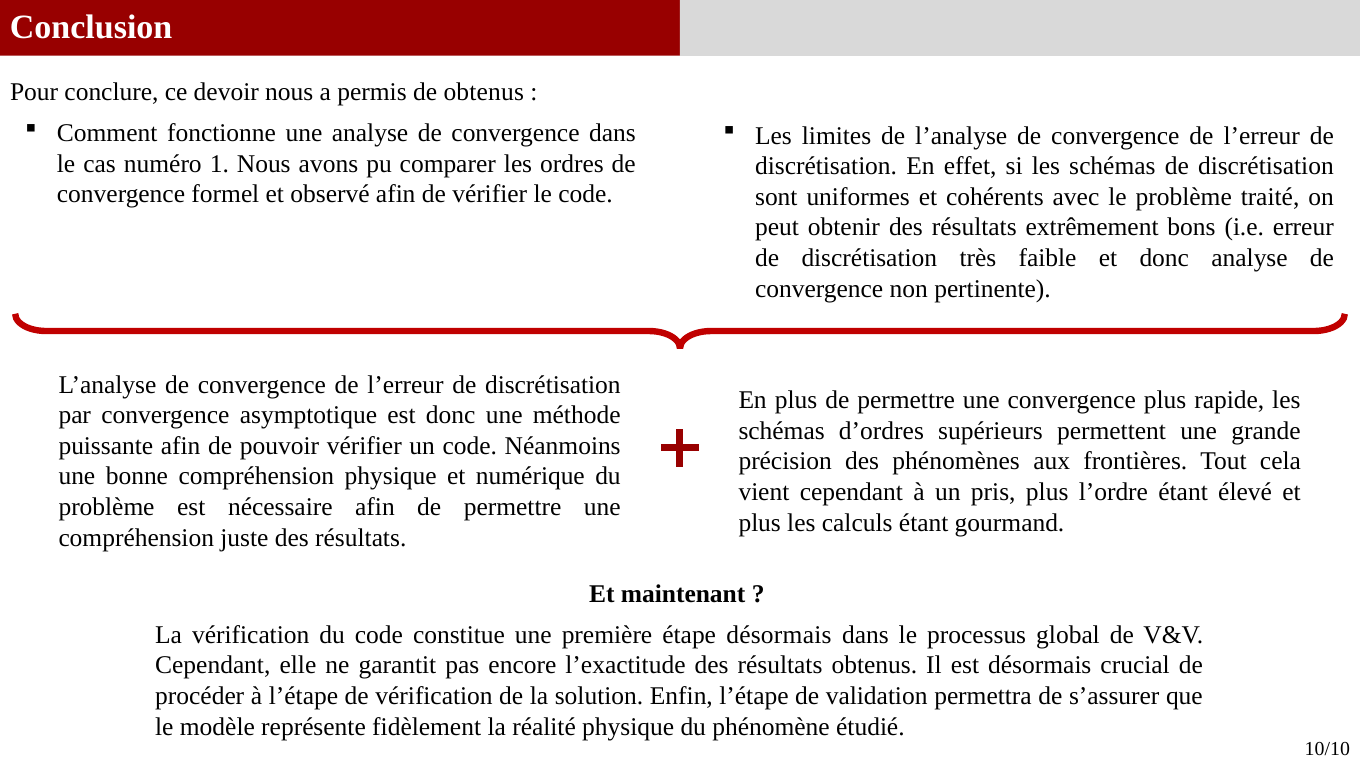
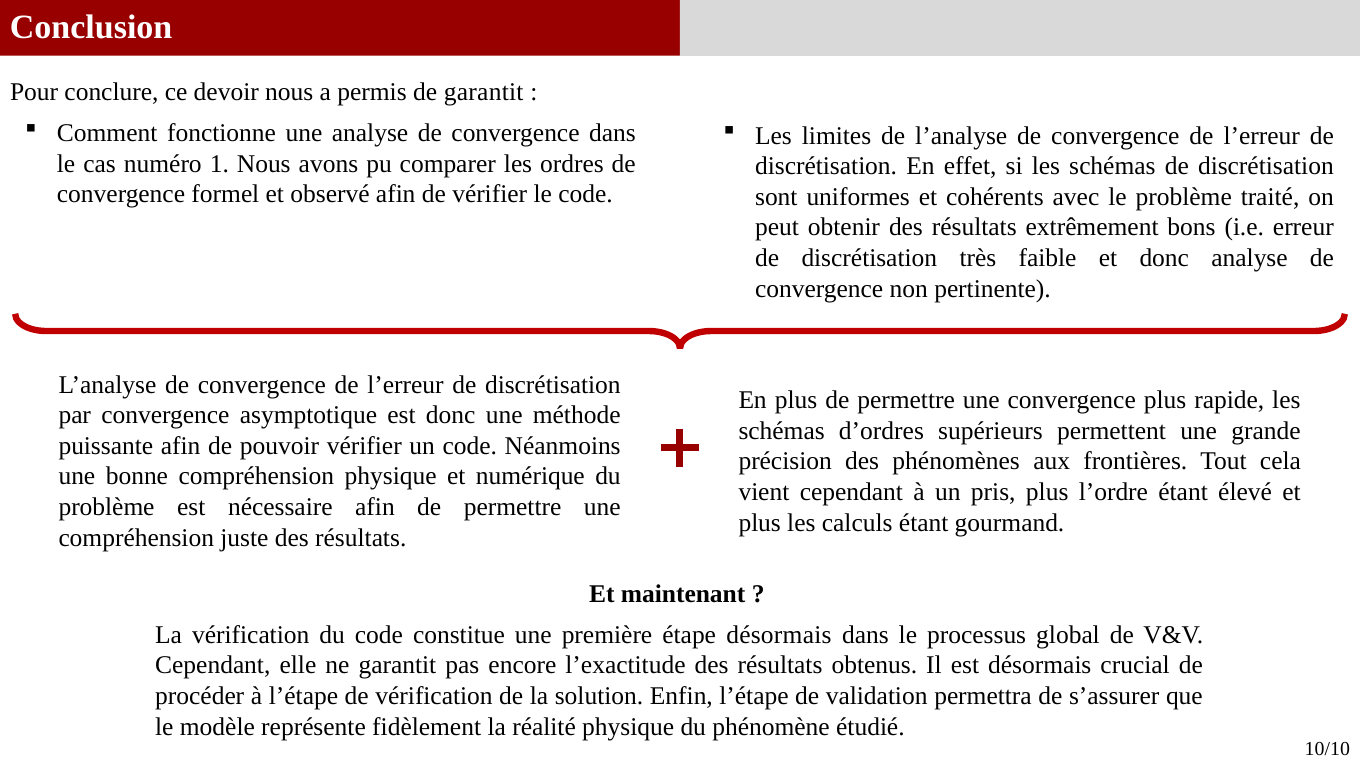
de obtenus: obtenus -> garantit (484, 92)
